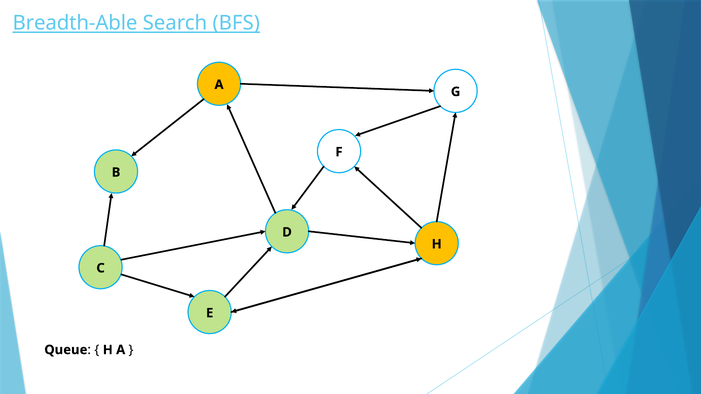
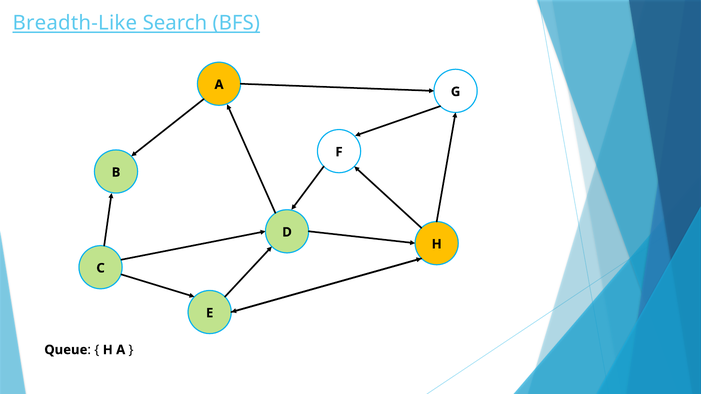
Breadth-Able: Breadth-Able -> Breadth-Like (75, 23)
